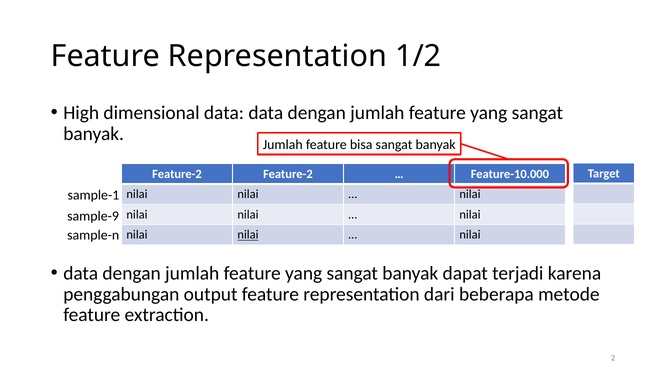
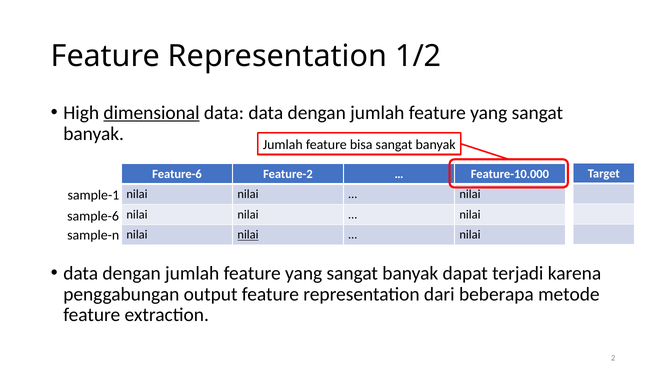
dimensional underline: none -> present (152, 113)
Feature-2: Feature-2 -> Feature-6 (177, 174)
sample-9: sample-9 -> sample-6 (93, 216)
